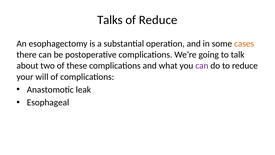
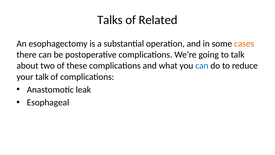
of Reduce: Reduce -> Related (158, 20)
can colour: purple -> blue (202, 66)
your will: will -> talk (42, 77)
